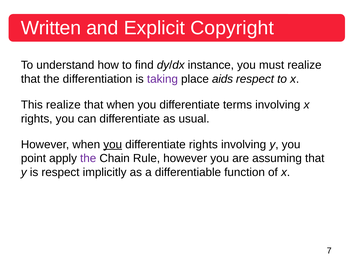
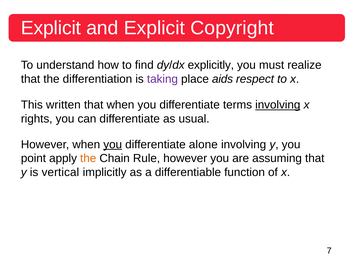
Written: Written -> Explicit (51, 28)
instance: instance -> explicitly (211, 65)
This realize: realize -> written (63, 105)
involving underline: none -> present (278, 105)
differentiate rights: rights -> alone (203, 144)
the colour: purple -> orange (88, 158)
is respect: respect -> vertical (60, 172)
